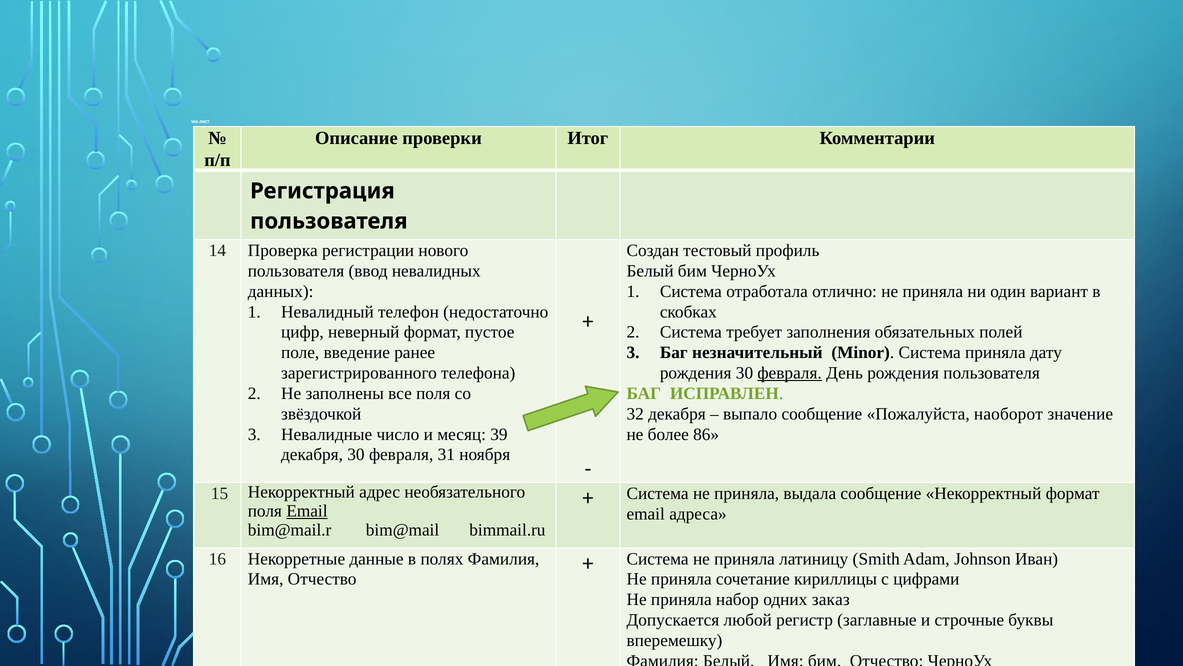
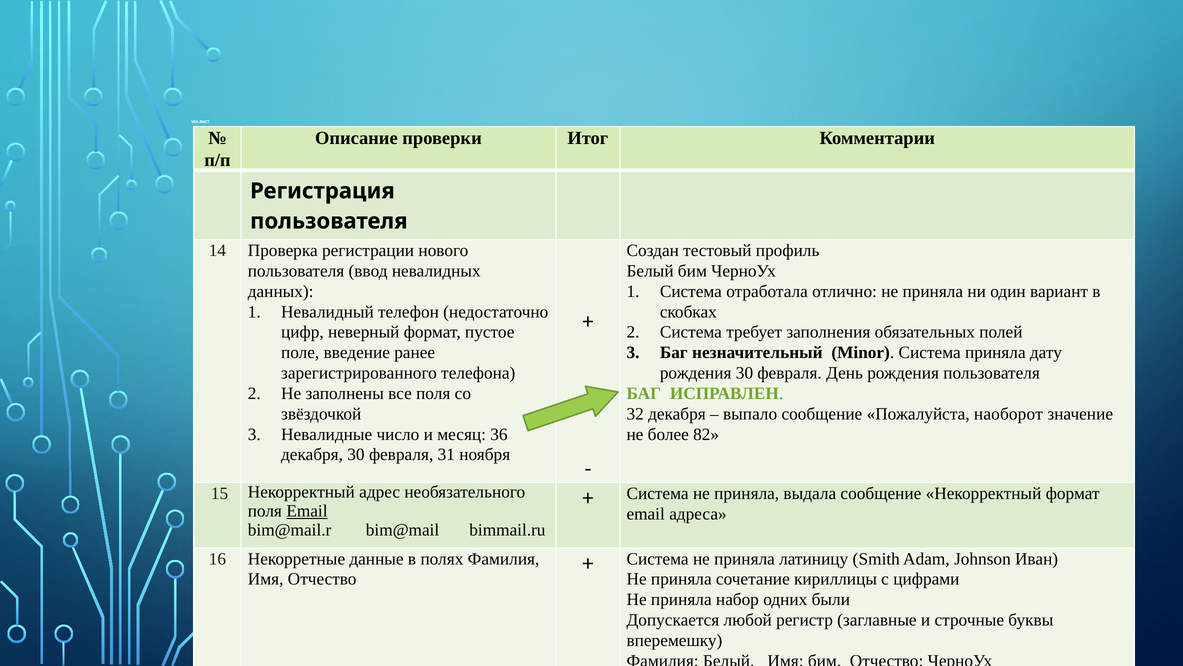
февраля underline: present -> none (790, 373)
39: 39 -> 36 (499, 434)
86: 86 -> 82 (706, 434)
заказ: заказ -> были (831, 599)
